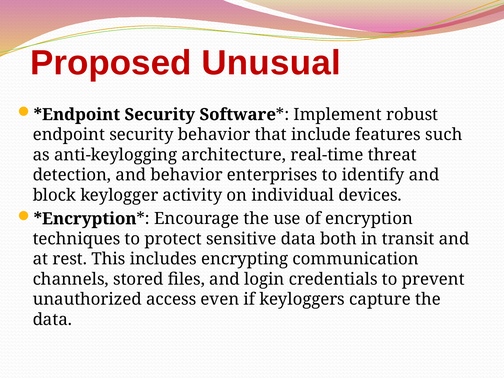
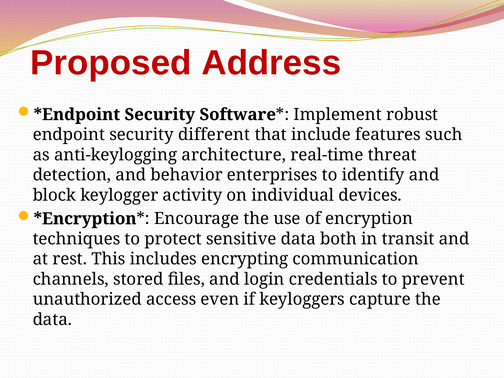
Unusual: Unusual -> Address (271, 63)
security behavior: behavior -> different (214, 135)
